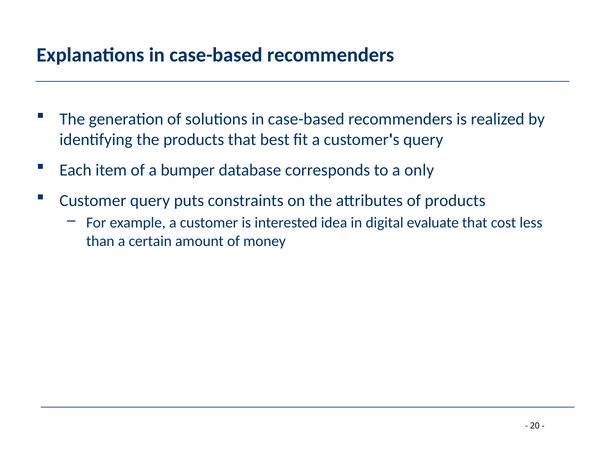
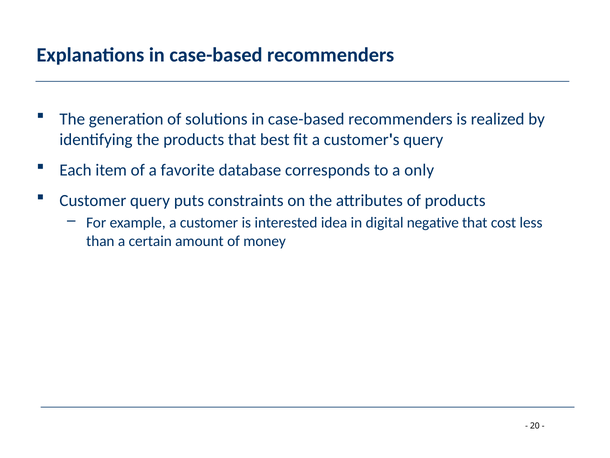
bumper: bumper -> favorite (188, 170)
evaluate: evaluate -> negative (433, 223)
